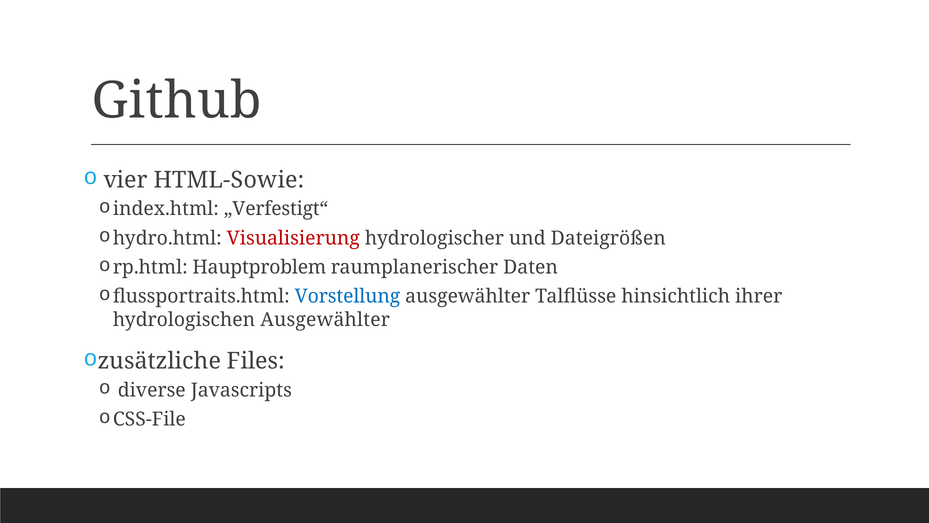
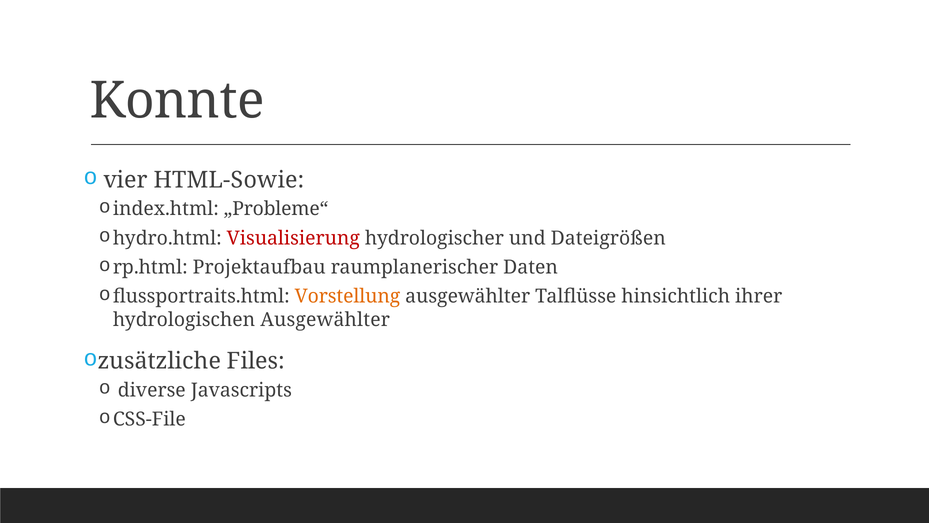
Github: Github -> Konnte (177, 101)
„Verfestigt“: „Verfestigt“ -> „Probleme“ (276, 209)
Hauptproblem: Hauptproblem -> Projektaufbau (259, 267)
Vorstellung colour: blue -> orange (347, 296)
